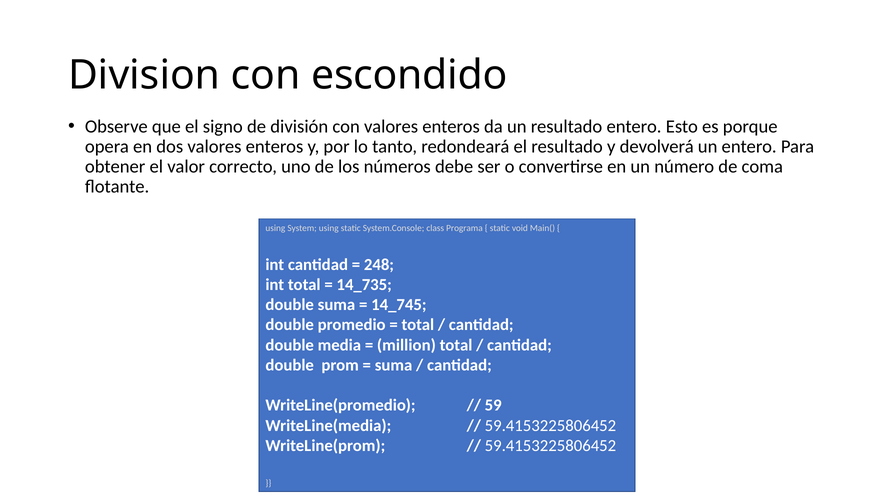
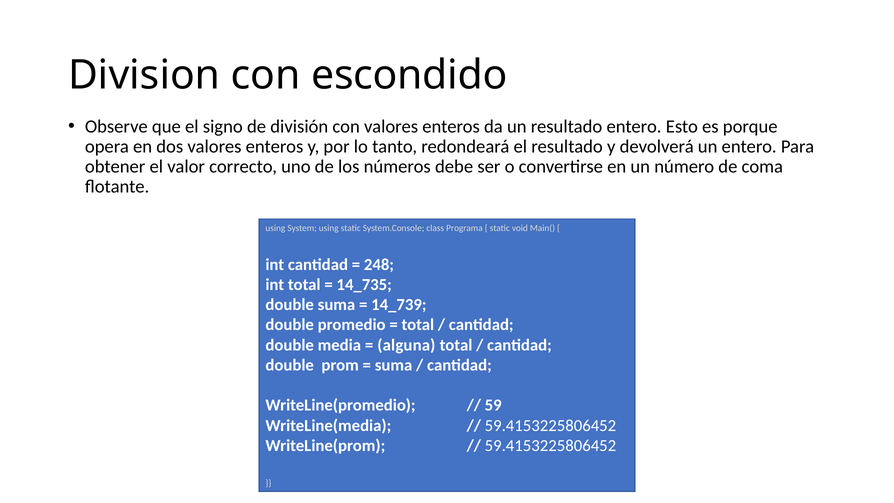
14_745: 14_745 -> 14_739 (399, 305)
million: million -> alguna (406, 345)
